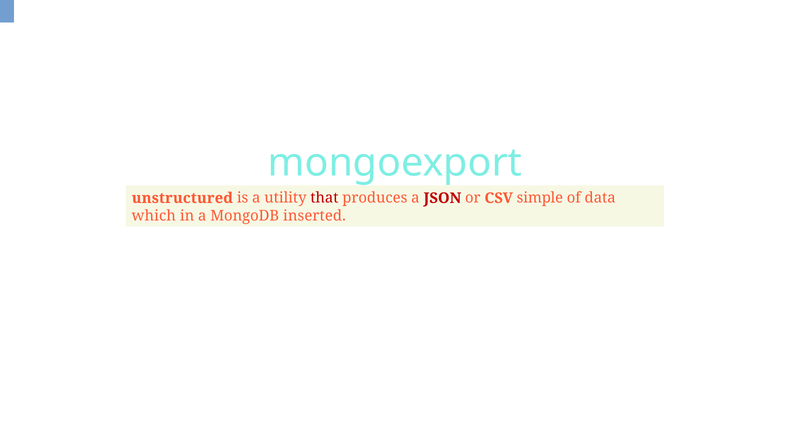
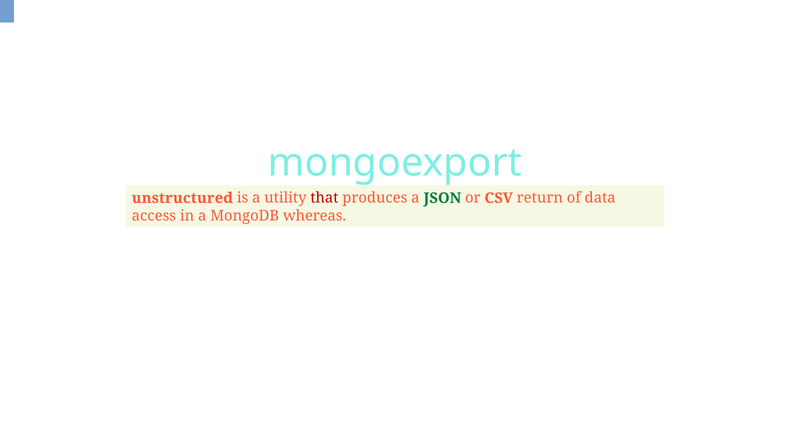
JSON colour: red -> green (442, 198)
simple: simple -> return (540, 198)
which: which -> access (154, 216)
inserted: inserted -> whereas (315, 216)
